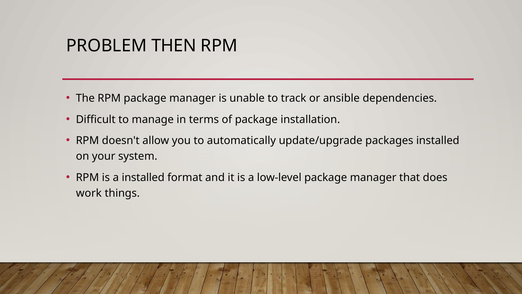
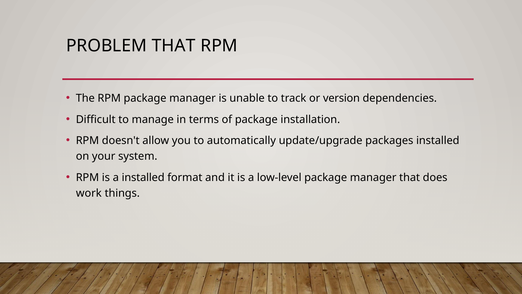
PROBLEM THEN: THEN -> THAT (174, 46)
ansible: ansible -> version (341, 98)
